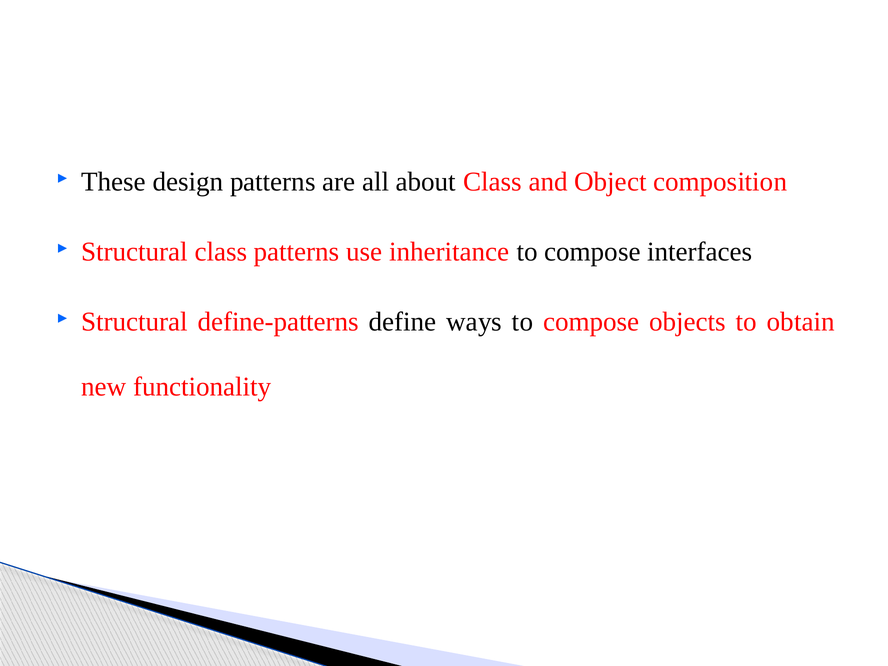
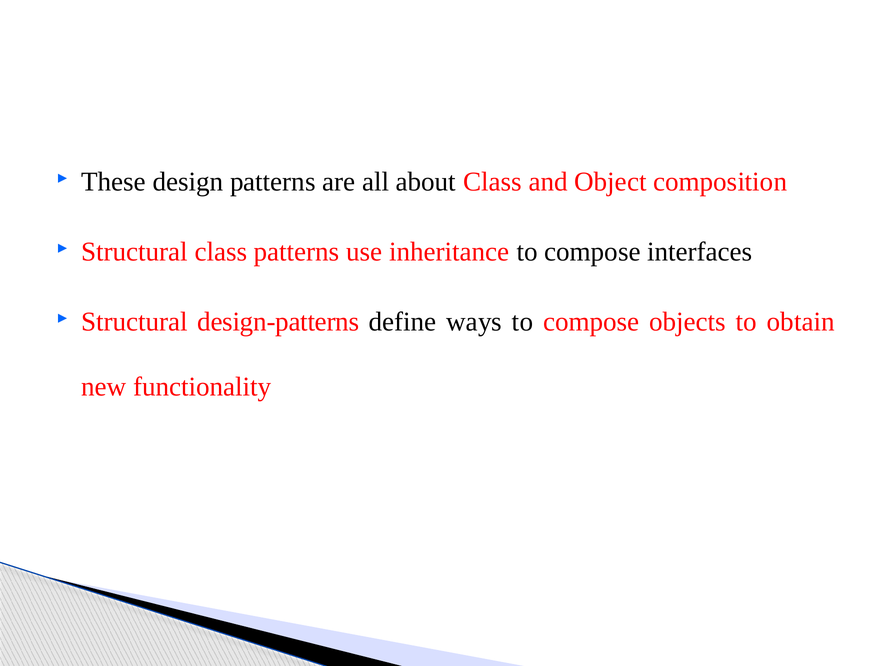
define-patterns: define-patterns -> design-patterns (278, 322)
